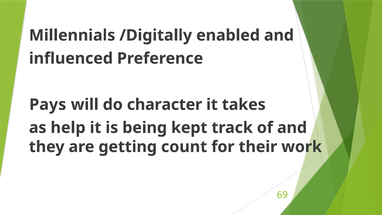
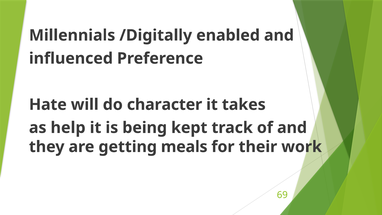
Pays: Pays -> Hate (48, 105)
count: count -> meals (184, 147)
